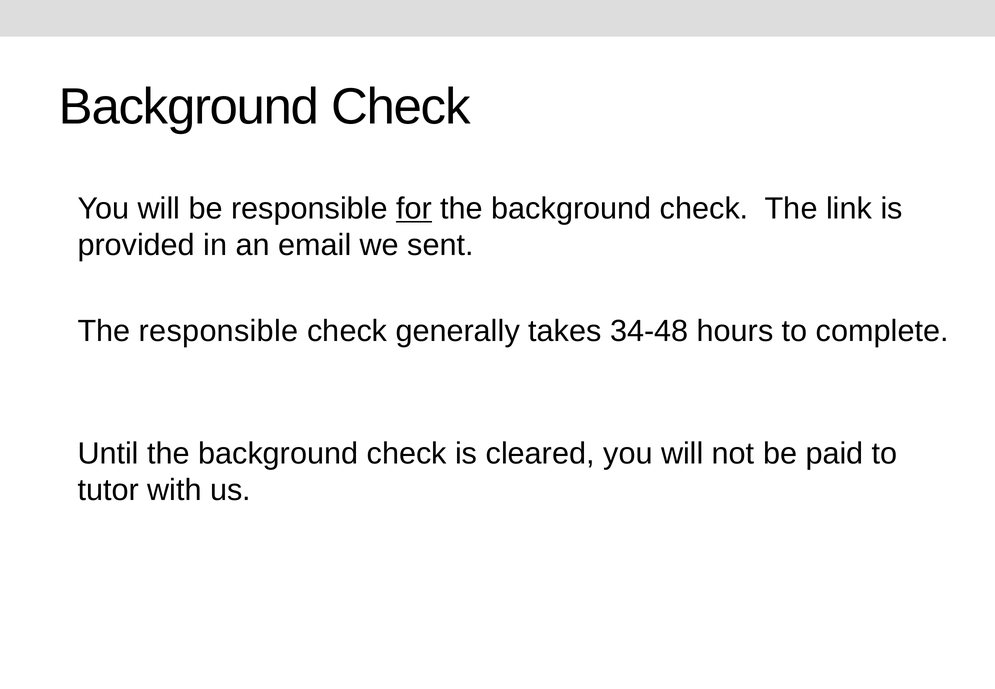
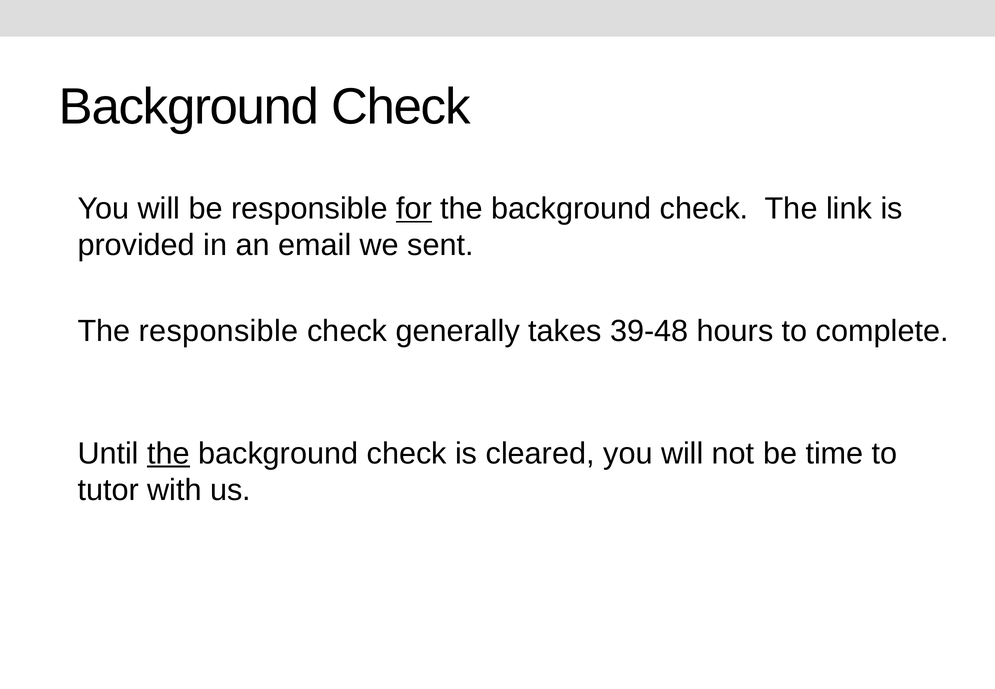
34-48: 34-48 -> 39-48 (649, 331)
the underline: none -> present (168, 453)
paid: paid -> time (835, 453)
